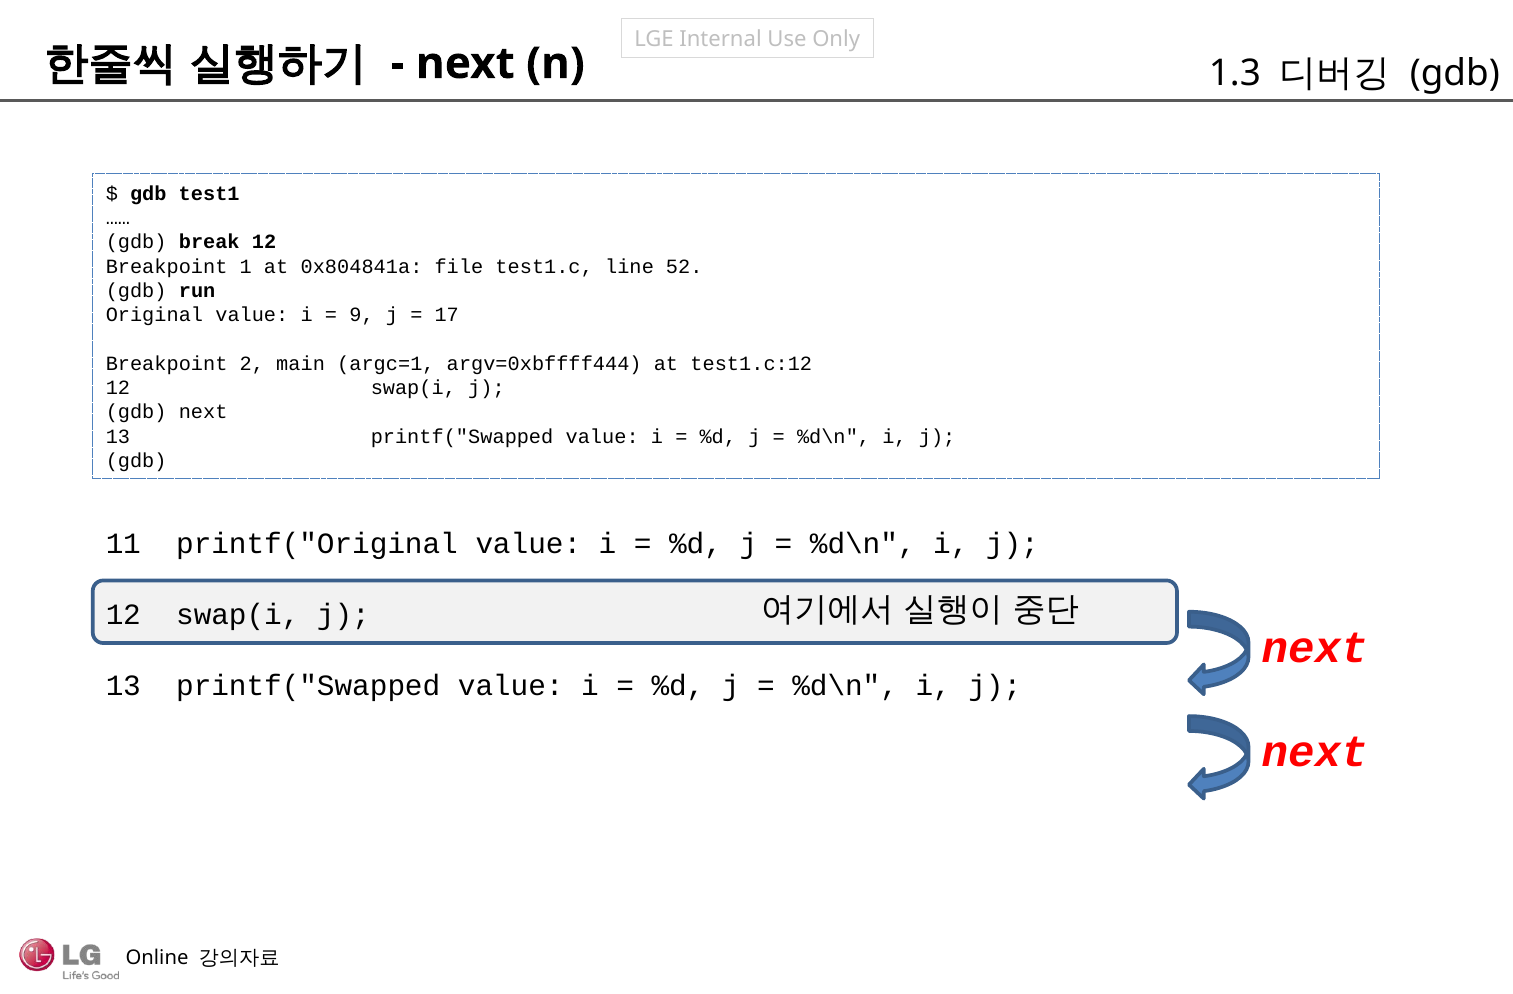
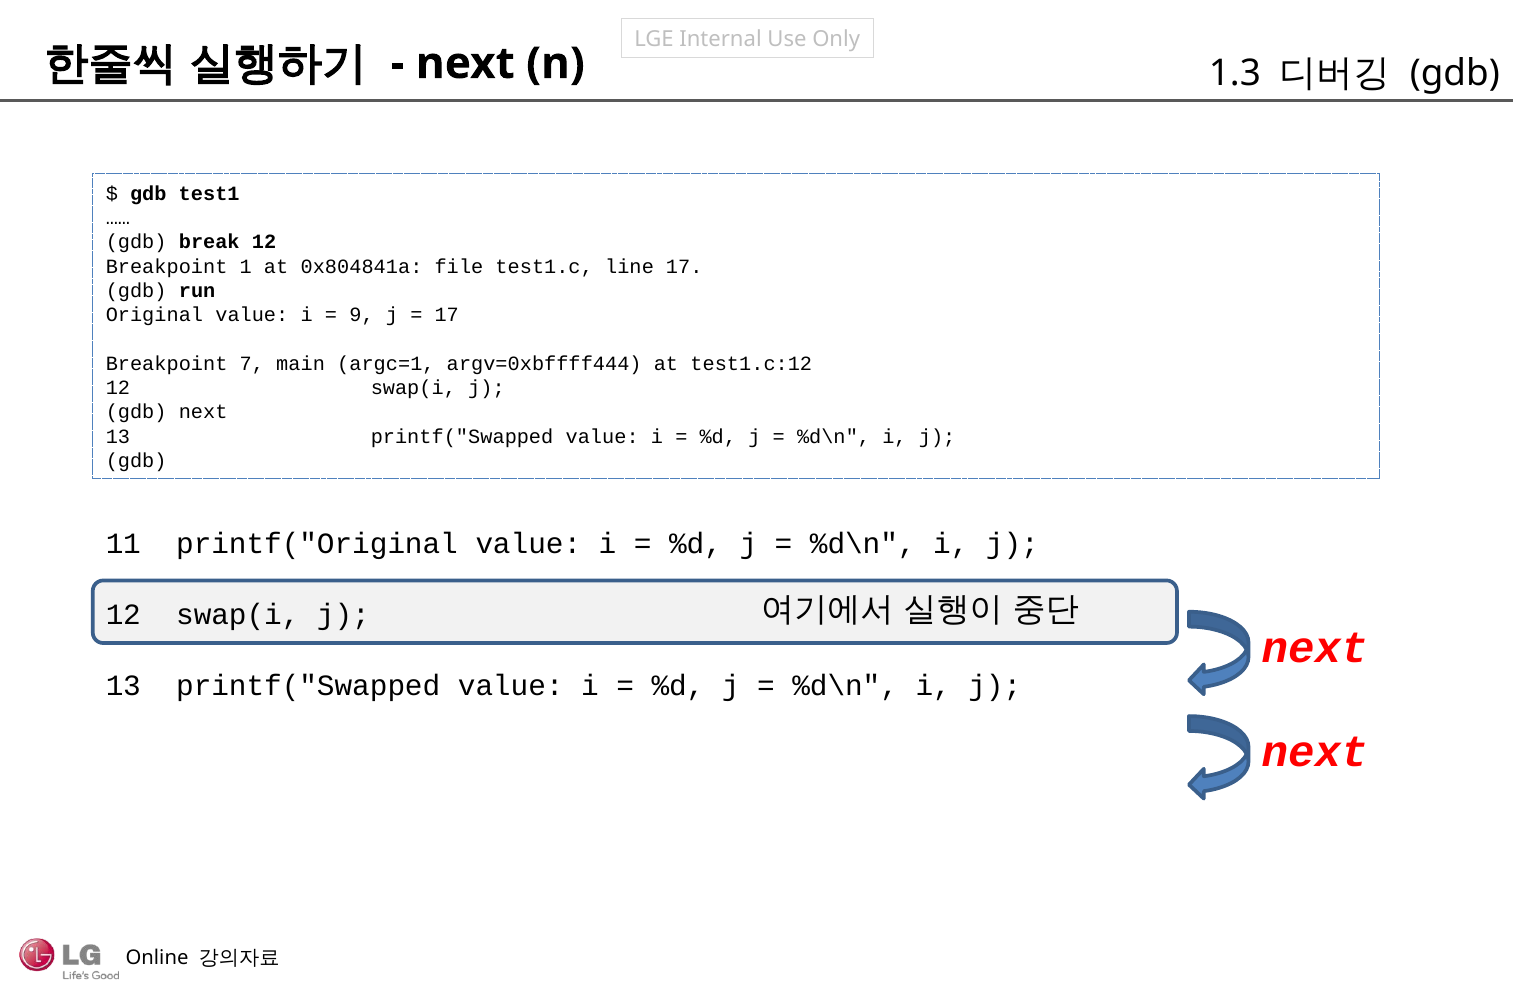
line 52: 52 -> 17 (684, 266)
2: 2 -> 7 (252, 364)
